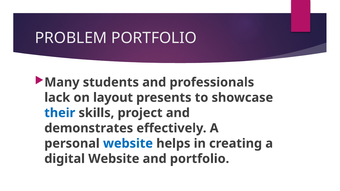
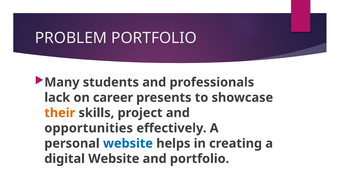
layout: layout -> career (113, 98)
their colour: blue -> orange (60, 113)
demonstrates: demonstrates -> opportunities (89, 128)
